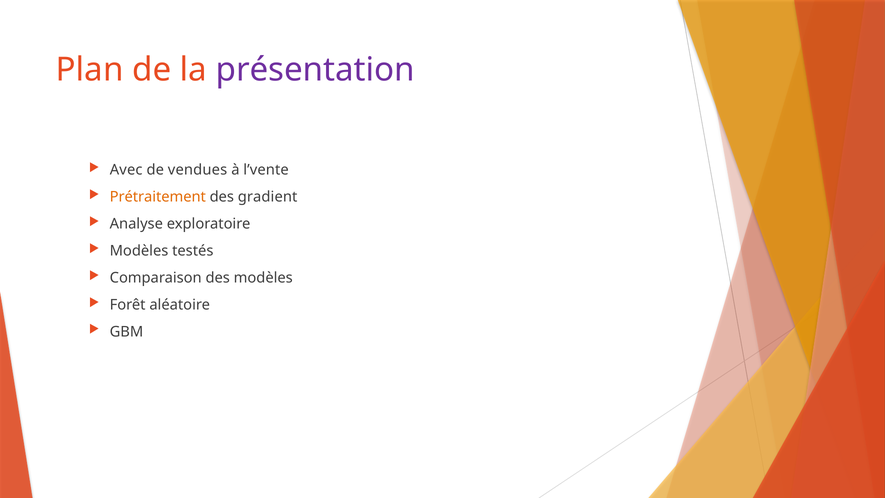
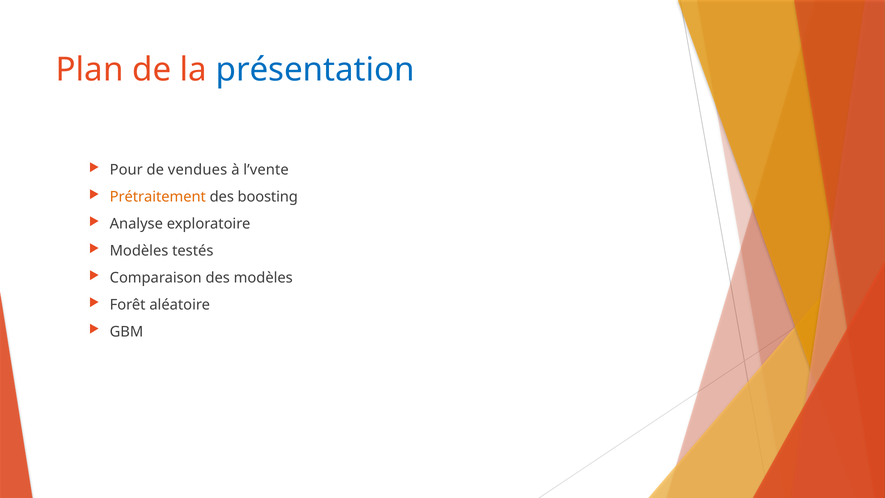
présentation colour: purple -> blue (315, 70)
Avec: Avec -> Pour (126, 170)
gradient: gradient -> boosting (268, 197)
